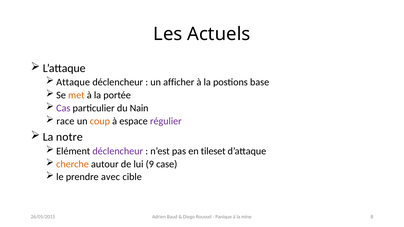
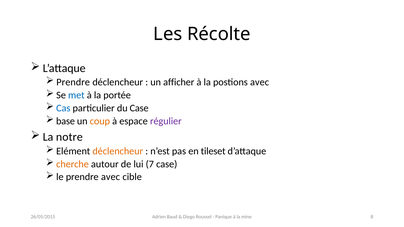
Actuels: Actuels -> Récolte (219, 34)
Attaque: Attaque -> Prendre (73, 82)
postions base: base -> avec (260, 82)
met colour: orange -> blue (76, 95)
Cas colour: purple -> blue (63, 108)
du Nain: Nain -> Case (139, 108)
race: race -> base (65, 121)
déclencheur colour: purple -> orange (118, 151)
9: 9 -> 7 (150, 164)
